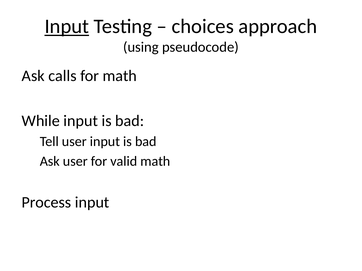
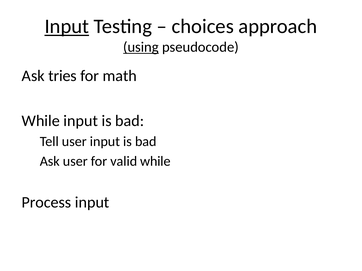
using underline: none -> present (141, 47)
calls: calls -> tries (63, 76)
valid math: math -> while (155, 162)
